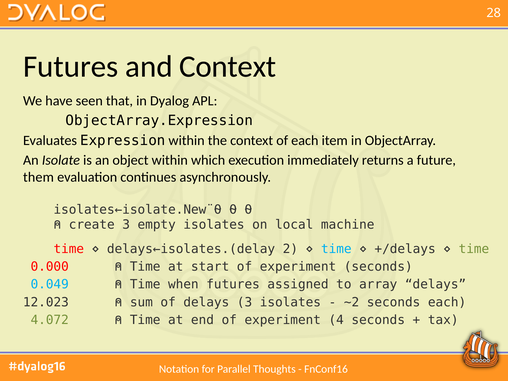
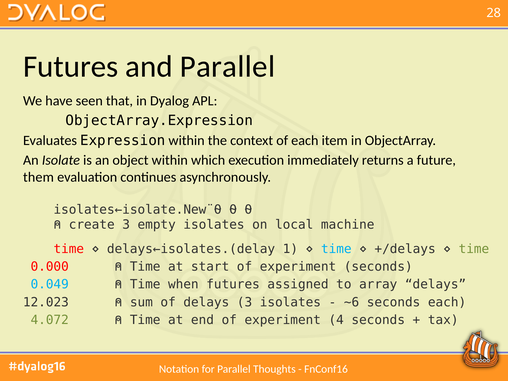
and Context: Context -> Parallel (227, 67)
2: 2 -> 1 (290, 249)
~2: ~2 -> ~6 (352, 302)
